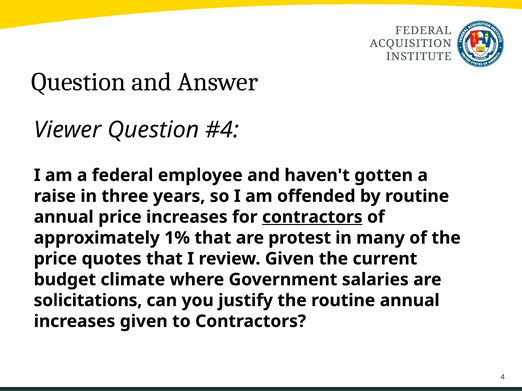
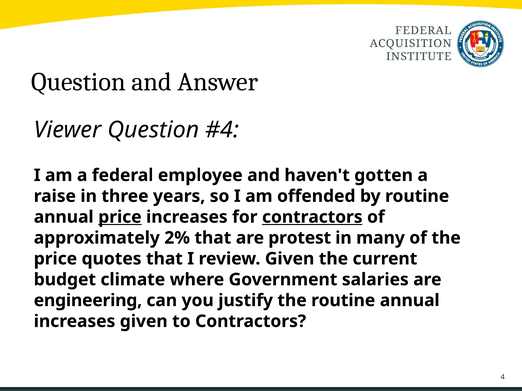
price underline: none -> present (120, 217)
1%: 1% -> 2% (177, 238)
solicitations: solicitations -> engineering (88, 301)
